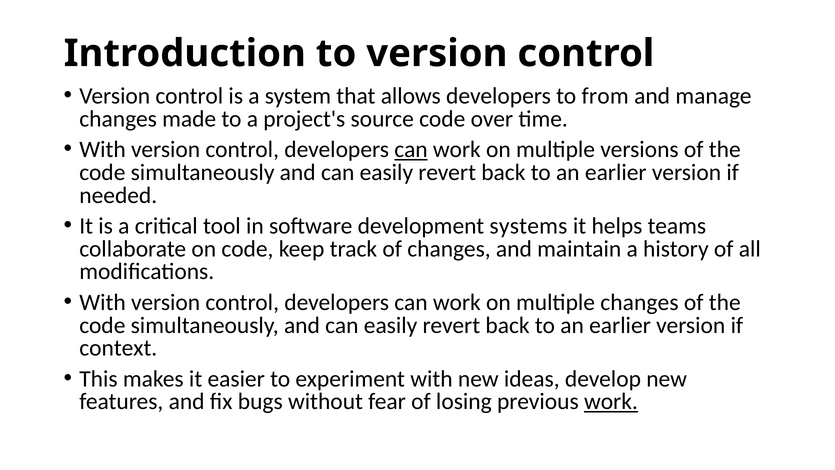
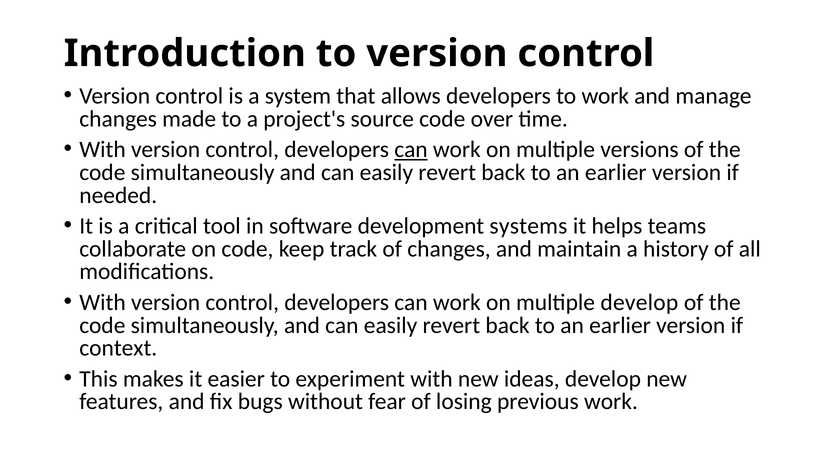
to from: from -> work (605, 96)
multiple changes: changes -> develop (639, 302)
work underline: present -> none (611, 401)
